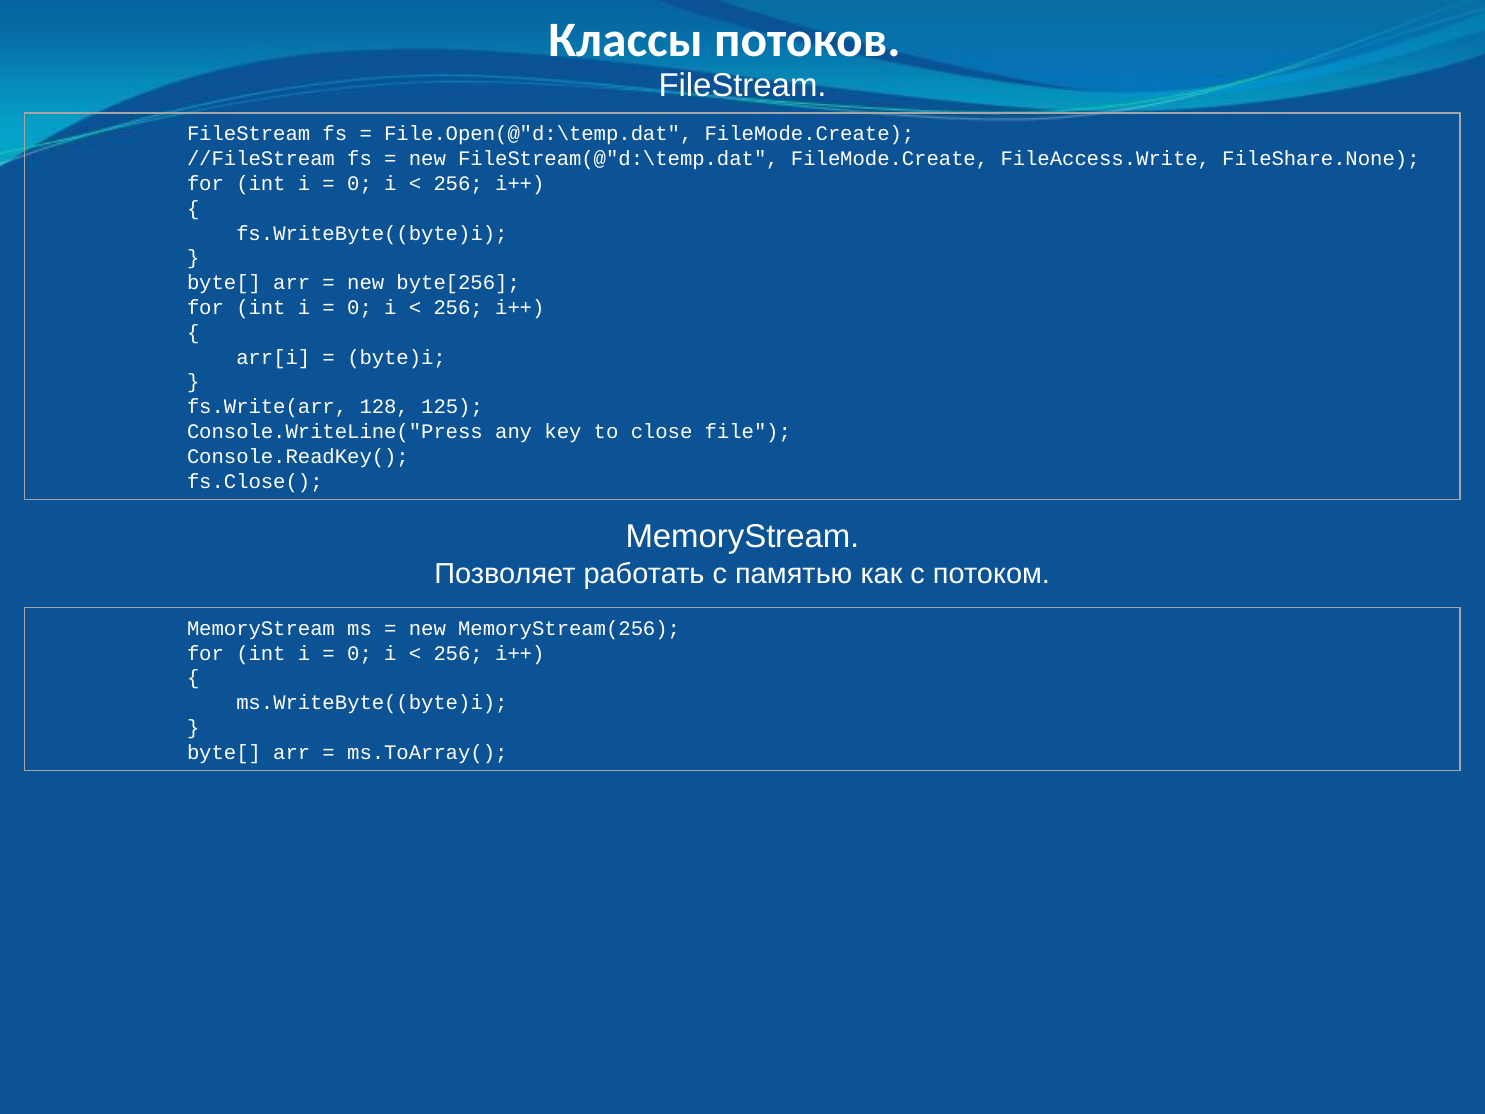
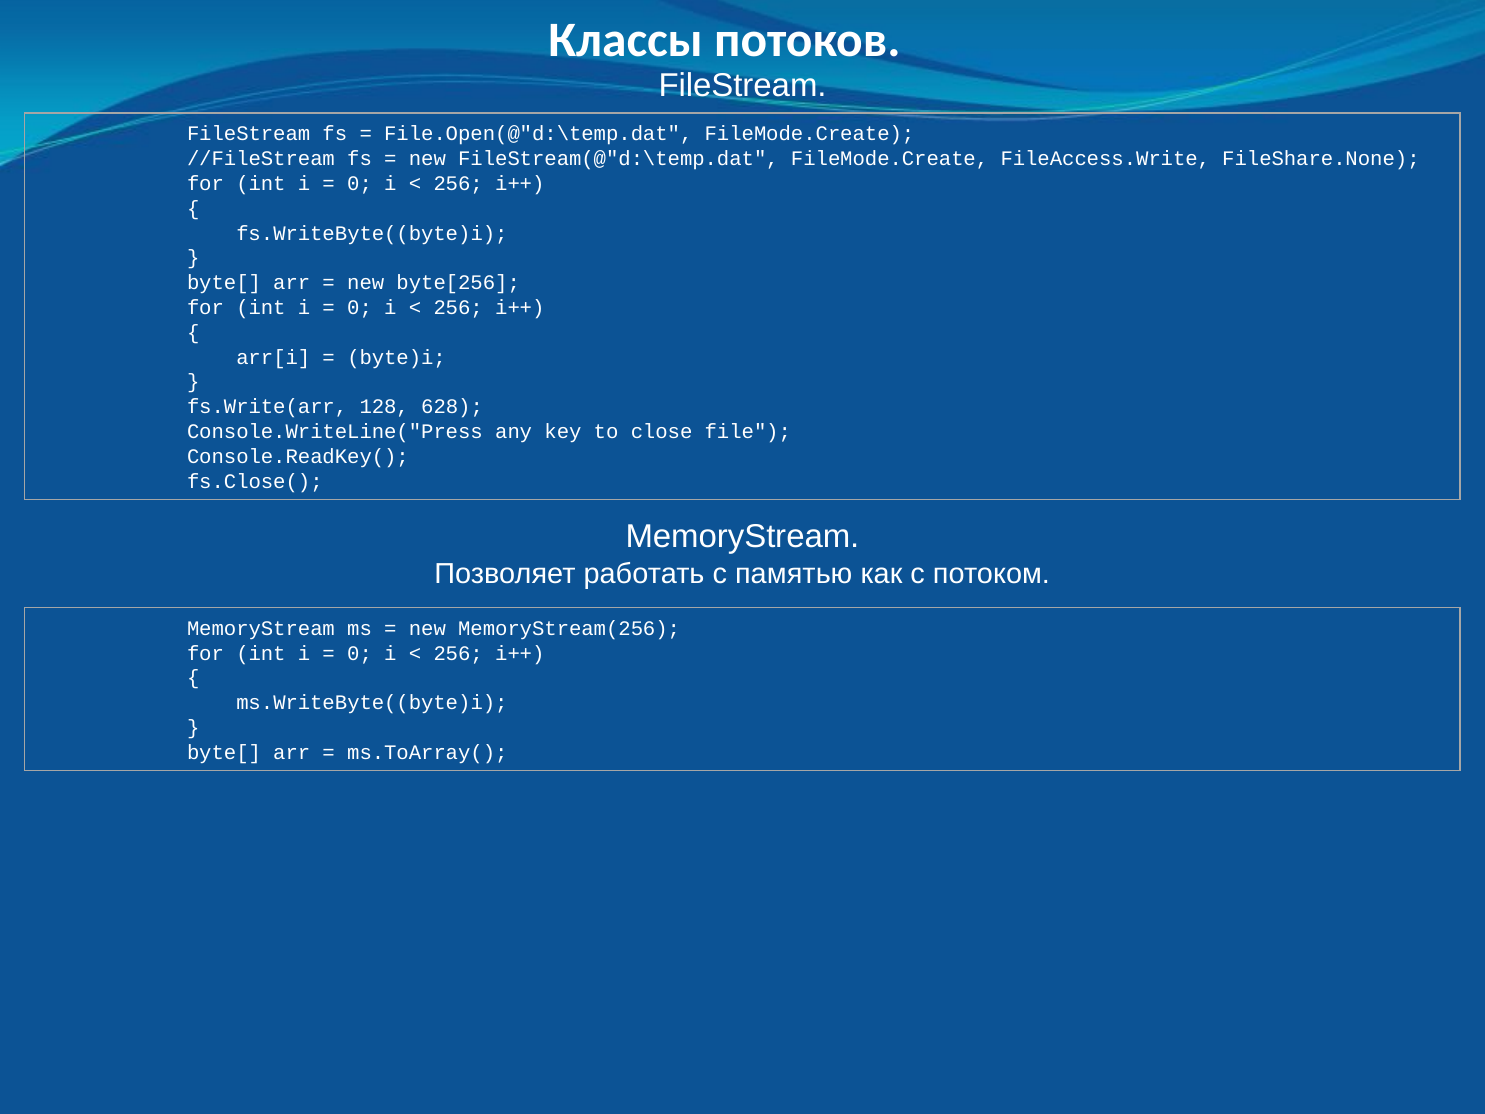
125: 125 -> 628 (452, 407)
